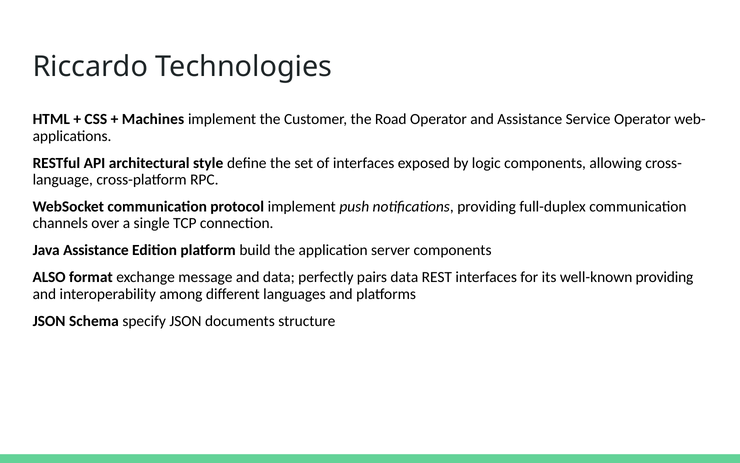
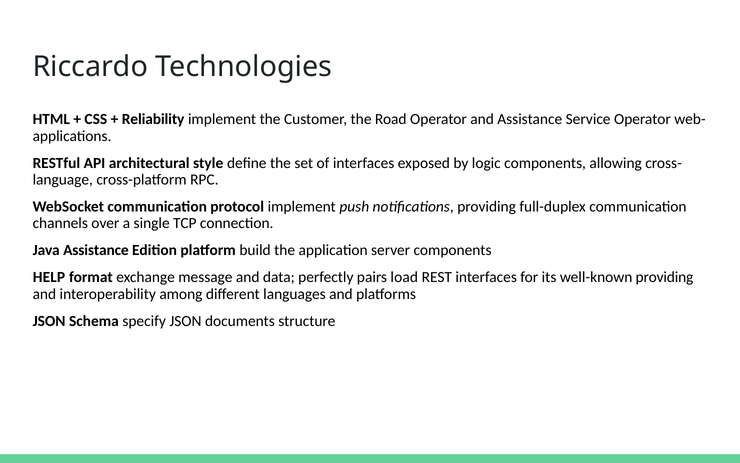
Machines: Machines -> Reliability (153, 119)
ALSO: ALSO -> HELP (49, 277)
pairs data: data -> load (404, 277)
